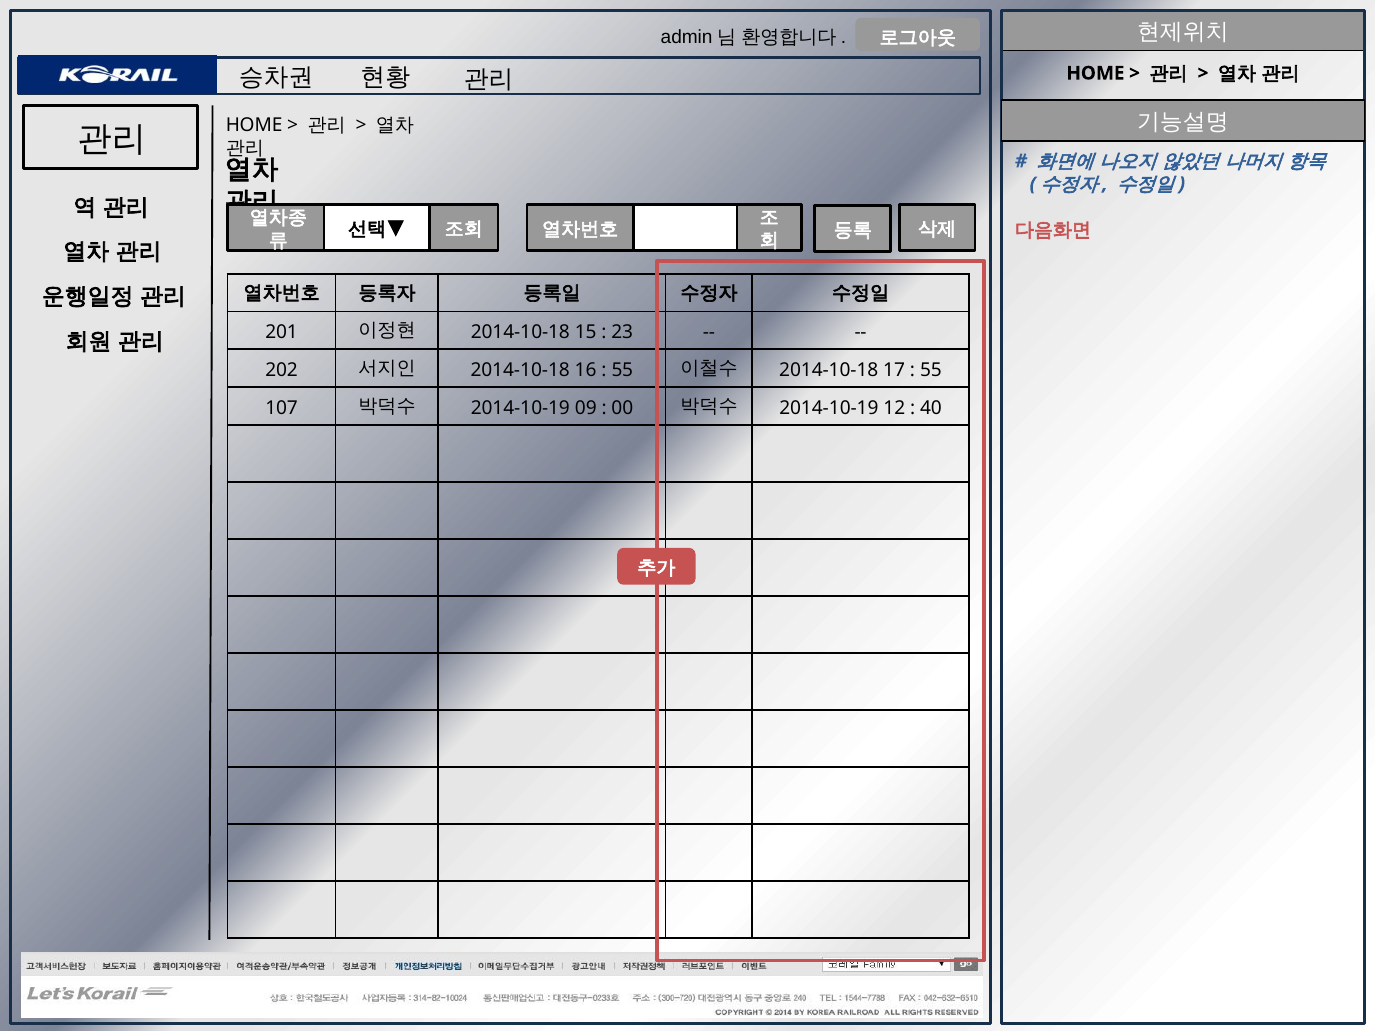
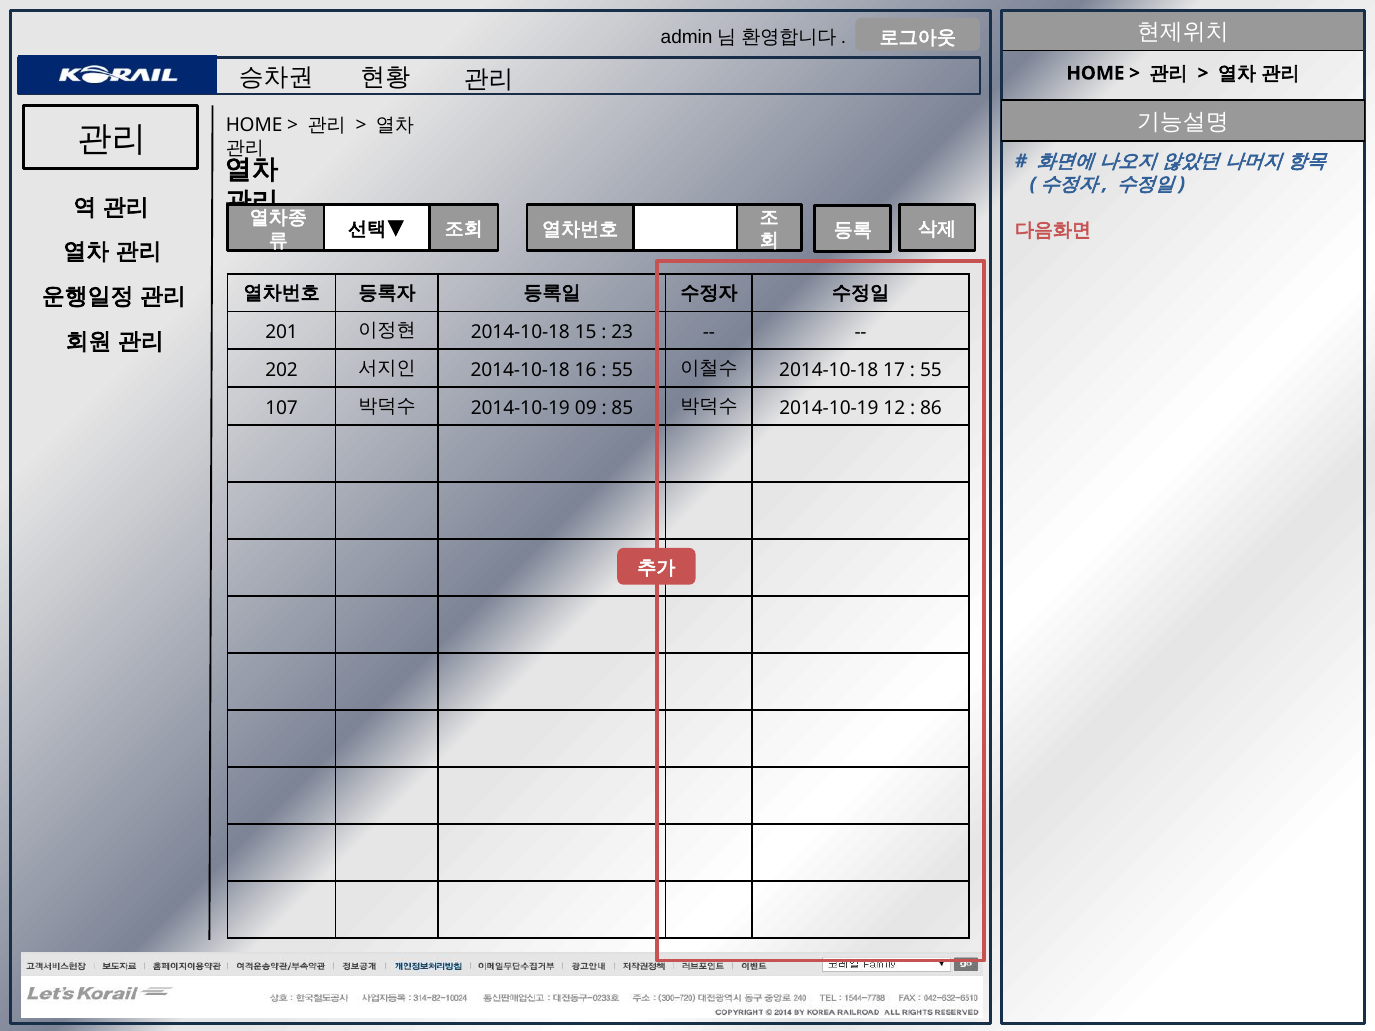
00: 00 -> 85 (622, 408)
40: 40 -> 86 (931, 408)
